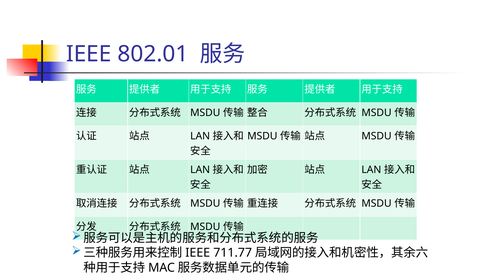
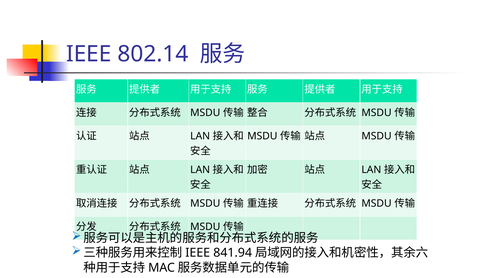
802.01: 802.01 -> 802.14 (153, 54)
711.77: 711.77 -> 841.94 (233, 253)
